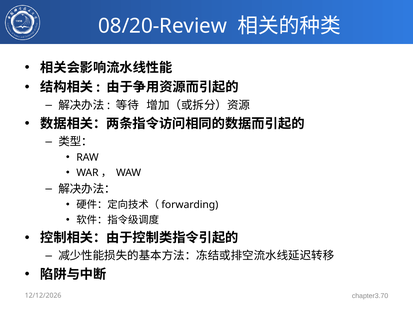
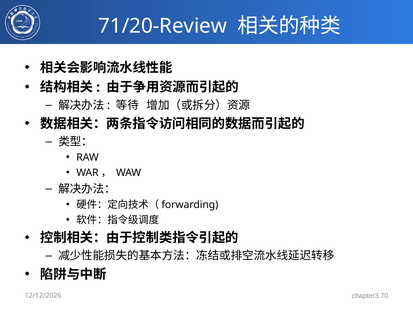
08/20-Review: 08/20-Review -> 71/20-Review (163, 26)
